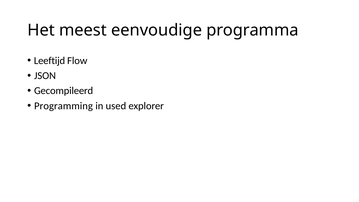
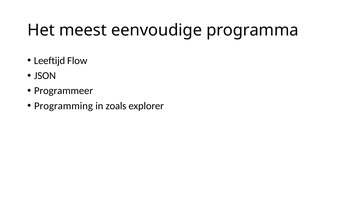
Gecompileerd: Gecompileerd -> Programmeer (64, 91)
used: used -> zoals (116, 106)
